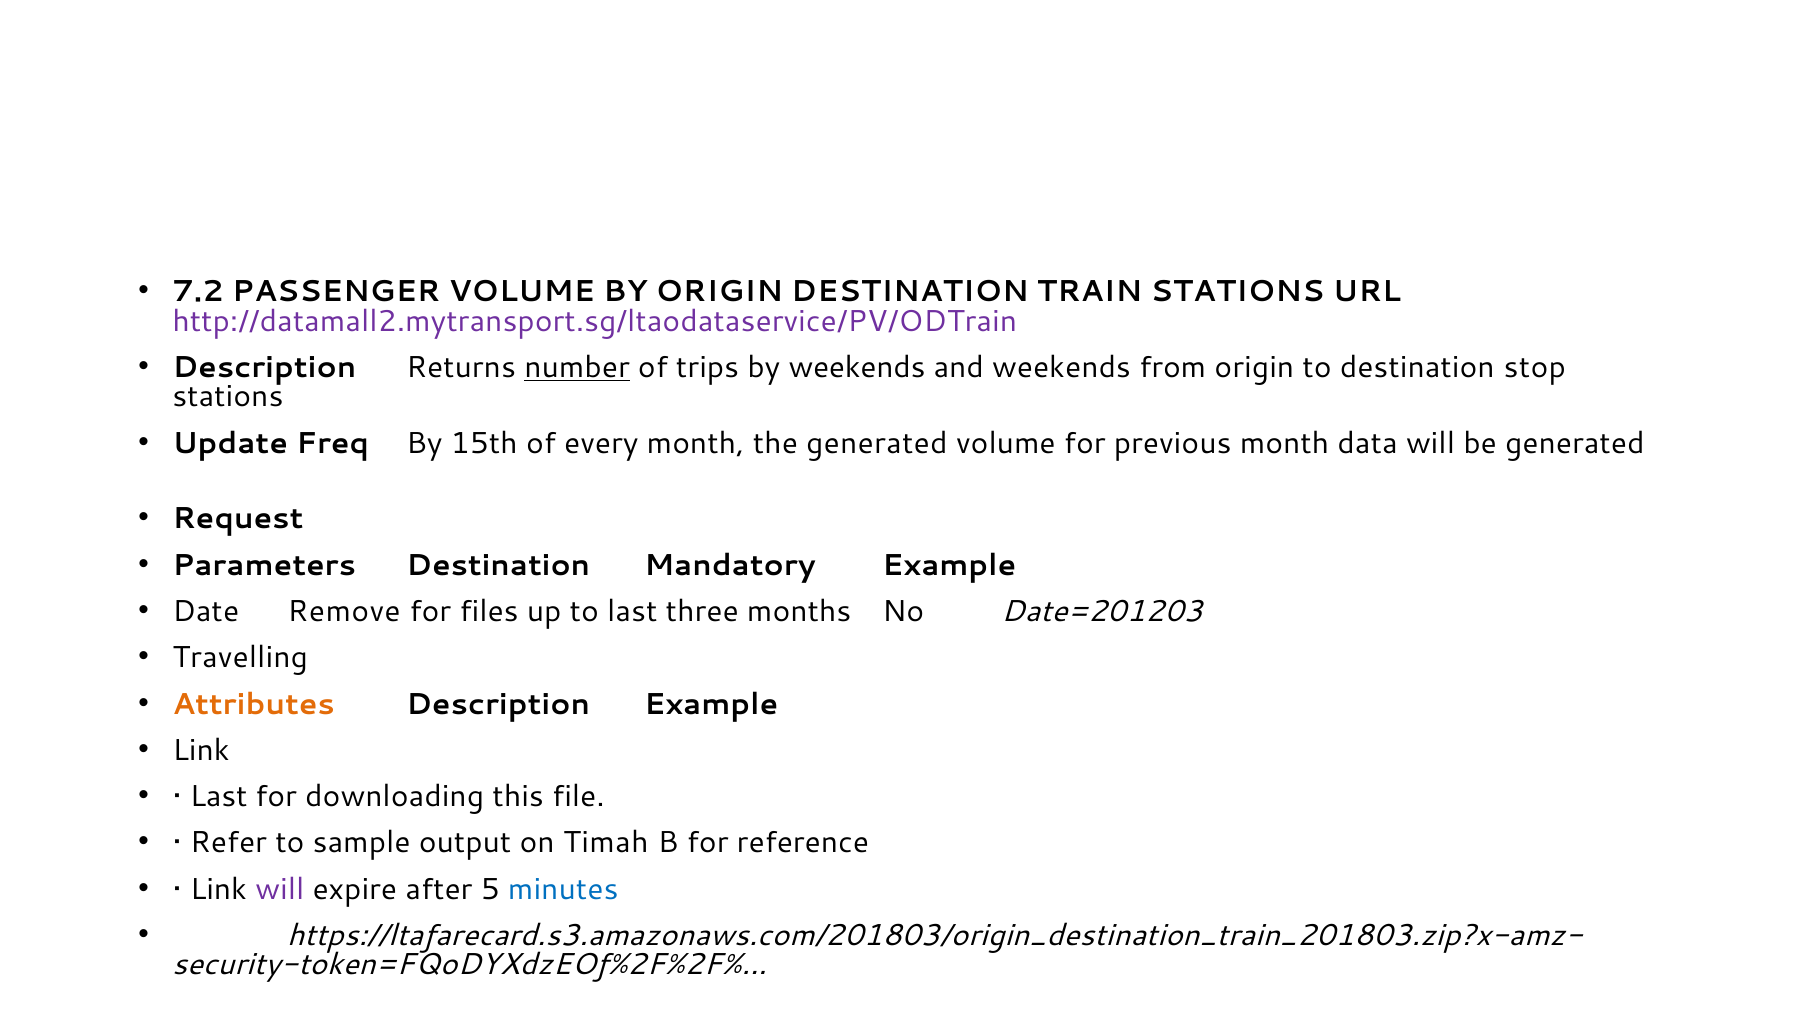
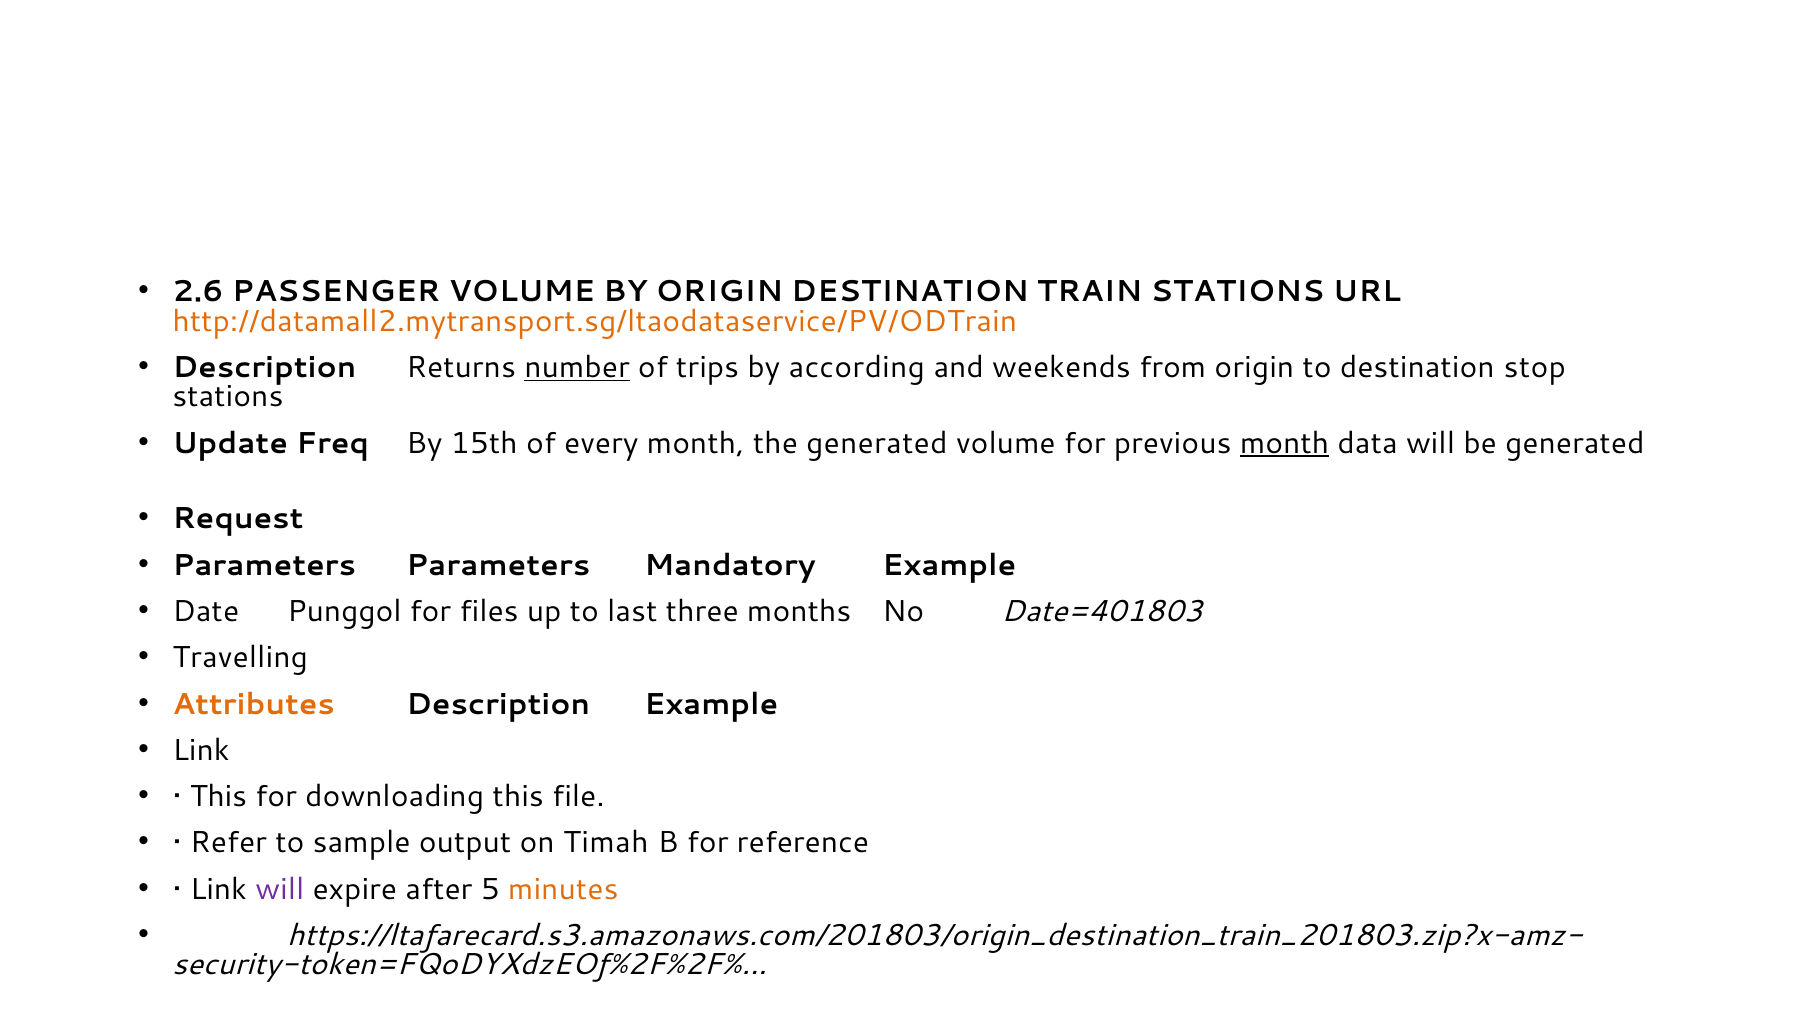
7.2: 7.2 -> 2.6 (198, 292)
http://datamall2.mytransport.sg/ltaodataservice/PV/ODTrain colour: purple -> orange (595, 321)
by weekends: weekends -> according (857, 368)
month underline: none -> present (1285, 443)
Parameters Destination: Destination -> Parameters (498, 565)
Remove: Remove -> Punggol (344, 612)
Date=201203: Date=201203 -> Date=401803 (1102, 612)
Last: Last -> This (218, 797)
minutes colour: blue -> orange (563, 890)
